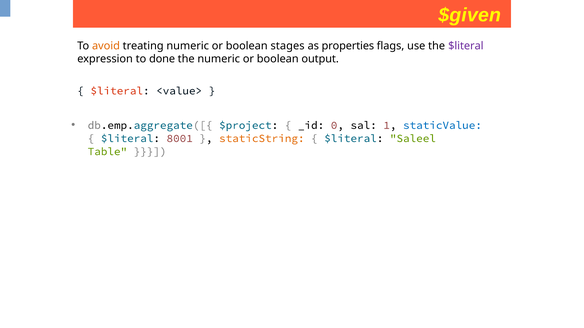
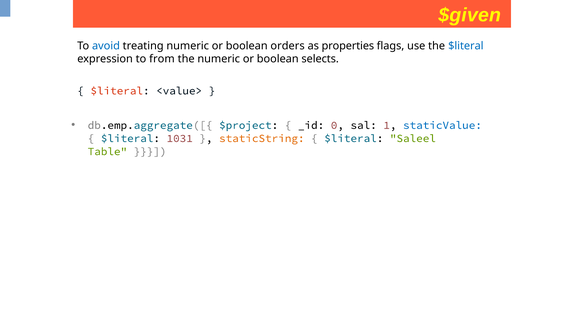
avoid colour: orange -> blue (106, 46)
stages: stages -> orders (288, 46)
$literal colour: purple -> blue (466, 46)
done: done -> from (162, 59)
output: output -> selects (320, 59)
8001: 8001 -> 1031 (180, 139)
